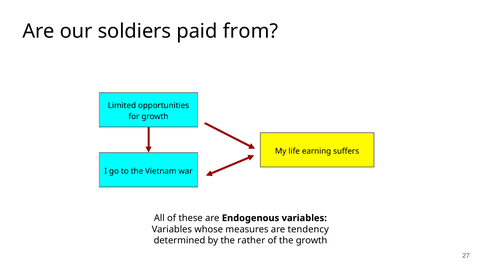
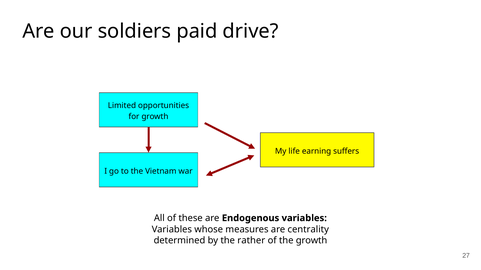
from: from -> drive (251, 31)
tendency: tendency -> centrality (308, 230)
